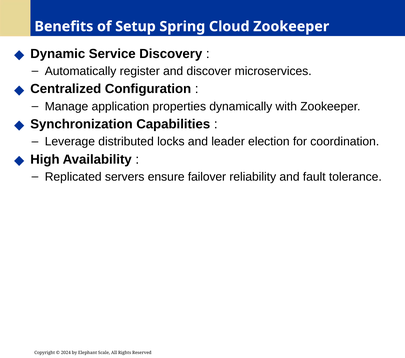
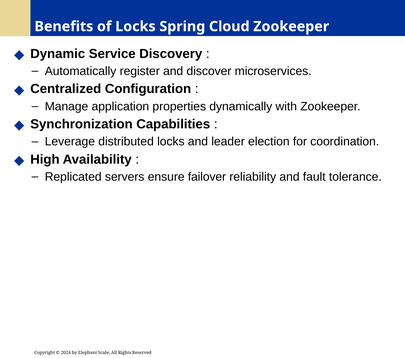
of Setup: Setup -> Locks (135, 27)
